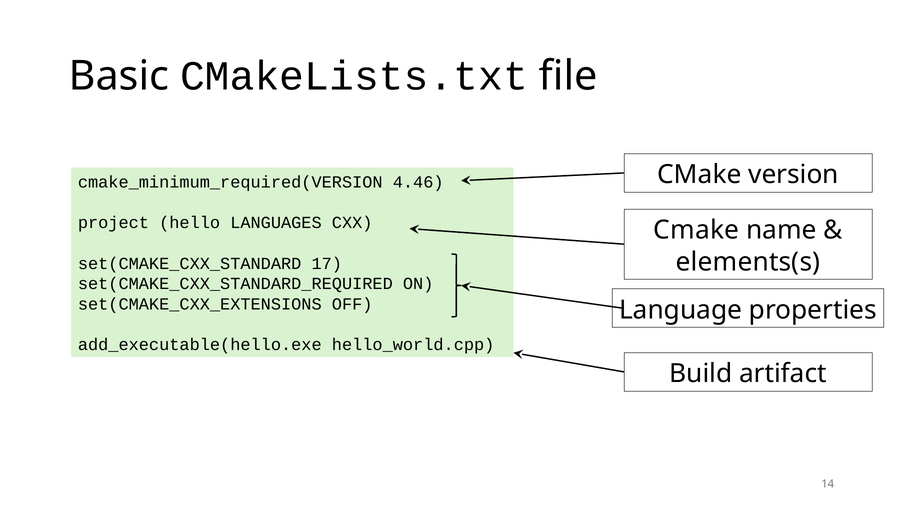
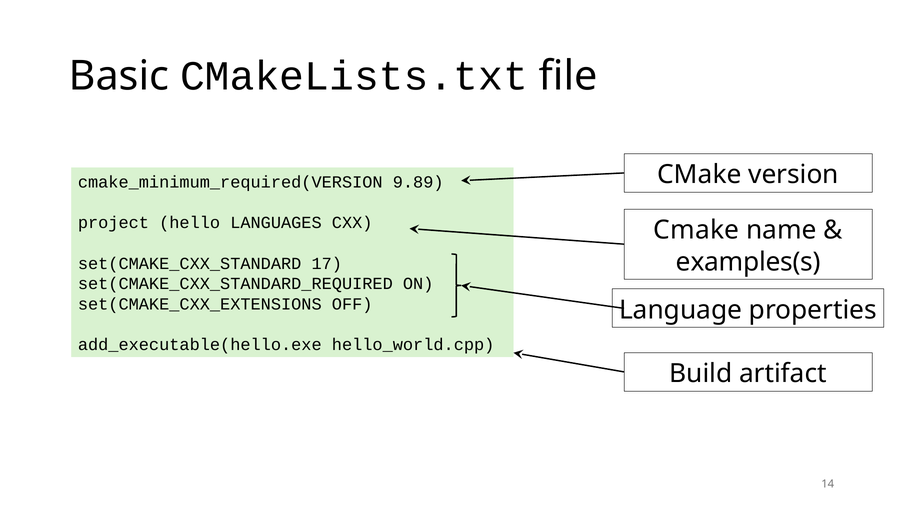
4.46: 4.46 -> 9.89 (418, 182)
elements(s: elements(s -> examples(s (748, 262)
